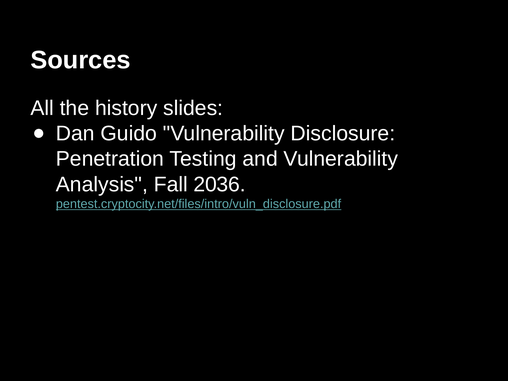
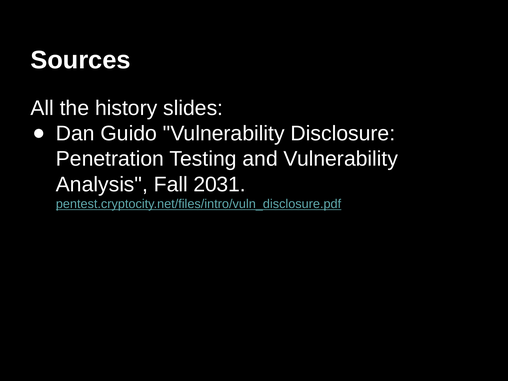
2036: 2036 -> 2031 (220, 184)
